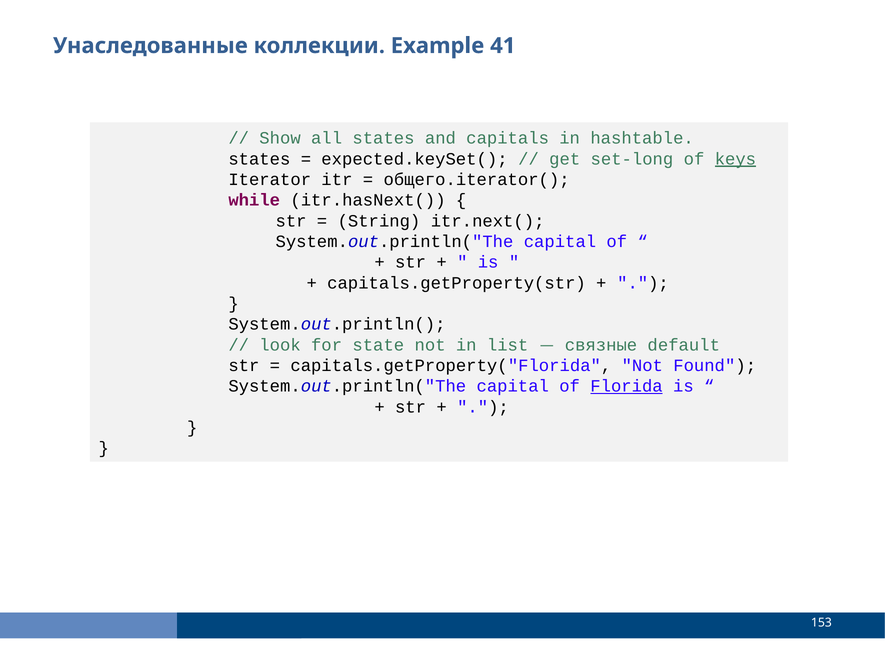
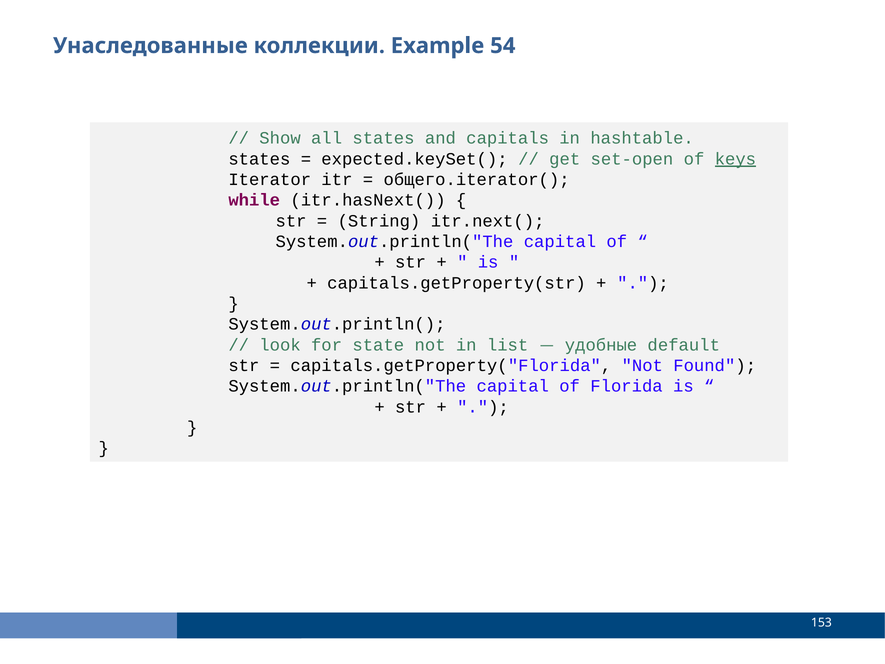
41: 41 -> 54 (503, 46)
set-long: set-long -> set-open (632, 159)
связные: связные -> удобные (601, 345)
Florida underline: present -> none (627, 386)
